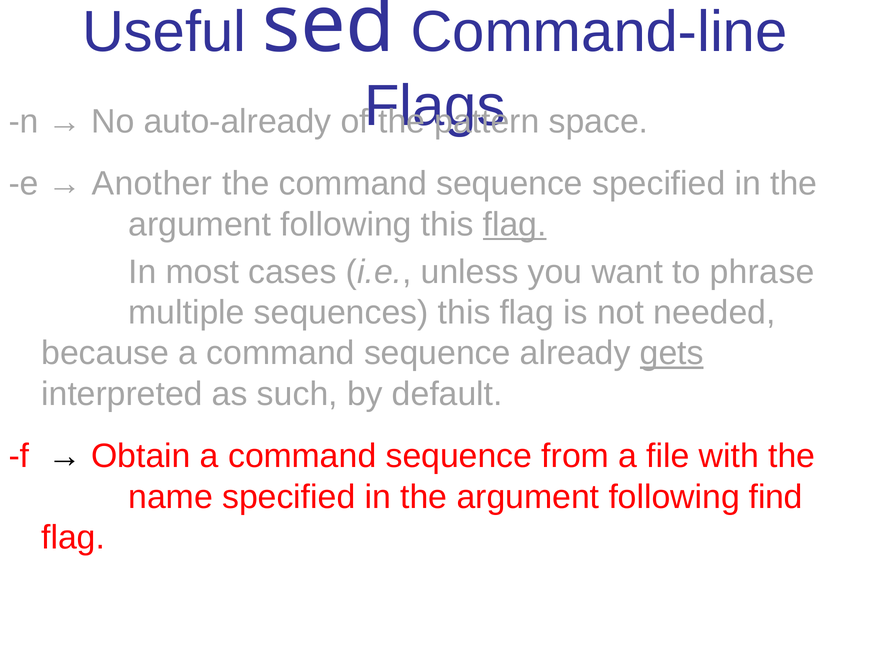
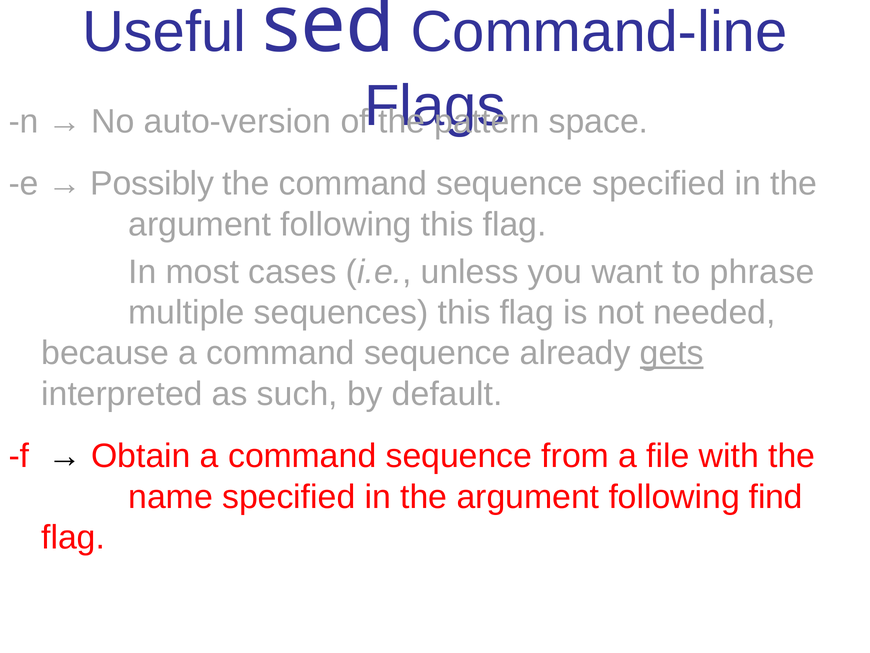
auto-already: auto-already -> auto-version (237, 121)
Another: Another -> Possibly (152, 184)
flag underline: present -> none (515, 224)
